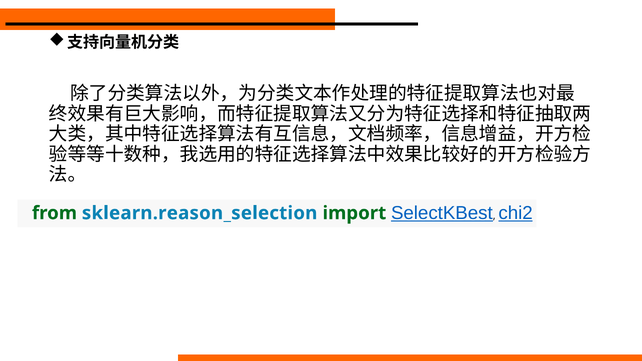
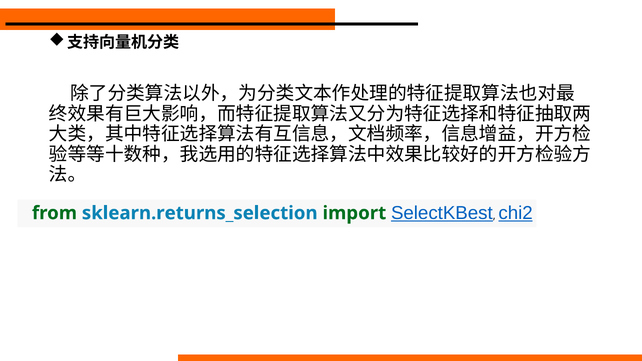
sklearn.reason_selection: sklearn.reason_selection -> sklearn.returns_selection (200, 213)
